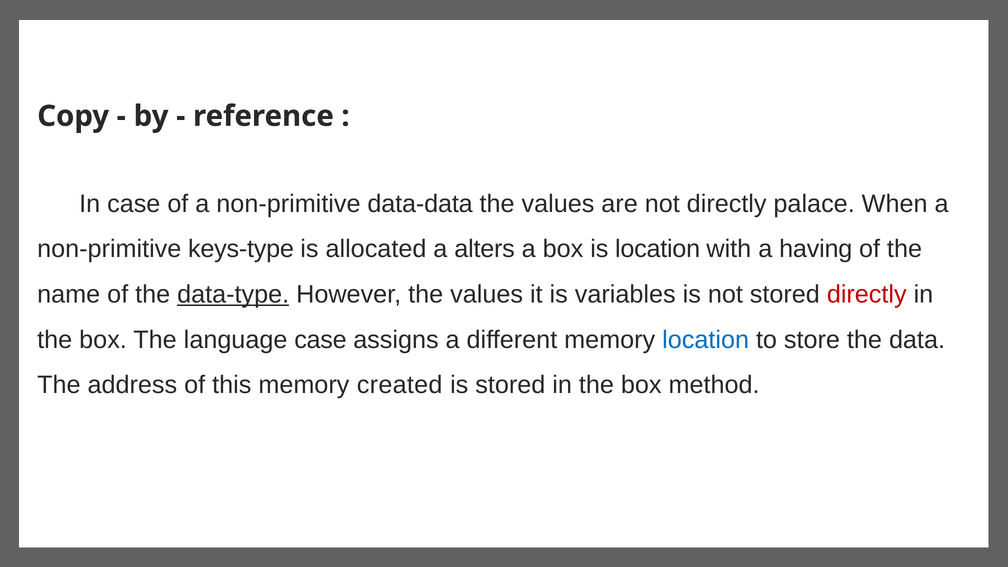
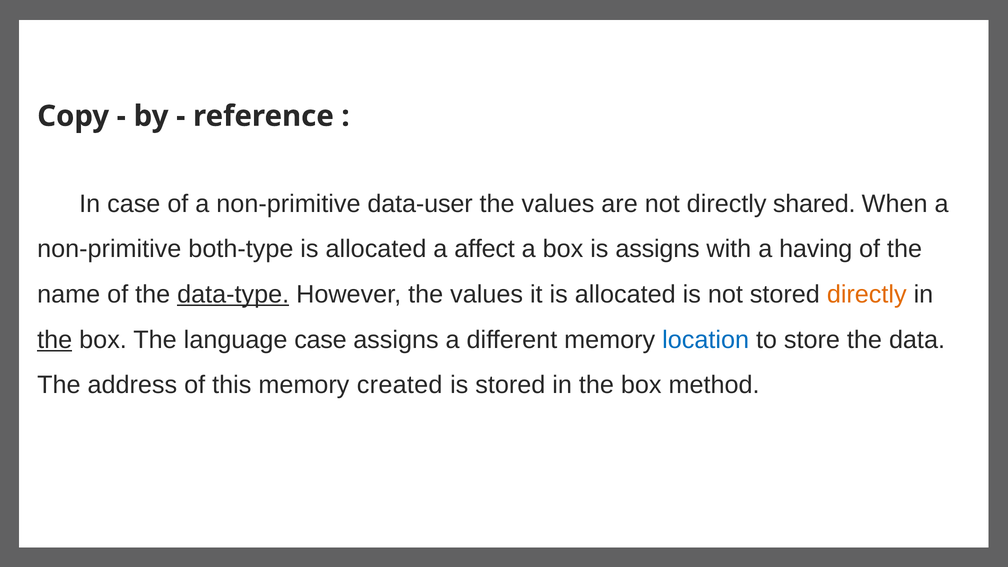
data-data: data-data -> data-user (420, 204)
palace: palace -> shared (814, 204)
keys-type: keys-type -> both-type (241, 249)
alters: alters -> affect (485, 249)
is location: location -> assigns (658, 249)
it is variables: variables -> allocated (625, 294)
directly colour: red -> orange (867, 294)
the underline: none -> present (55, 340)
